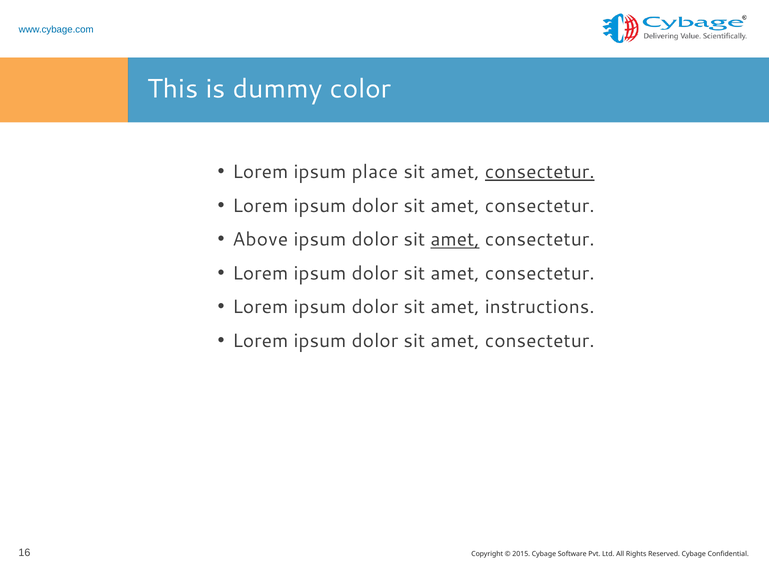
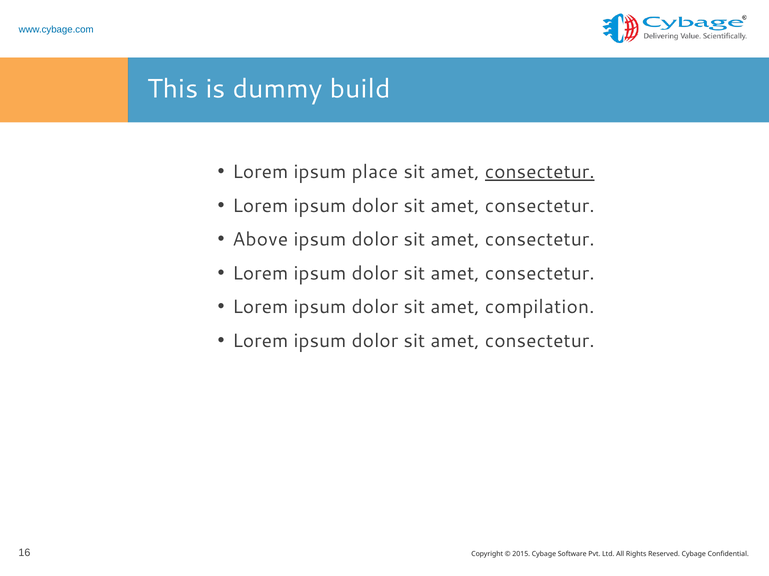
color: color -> build (360, 89)
amet underline: present -> none (455, 240)
instructions: instructions -> compilation (540, 308)
